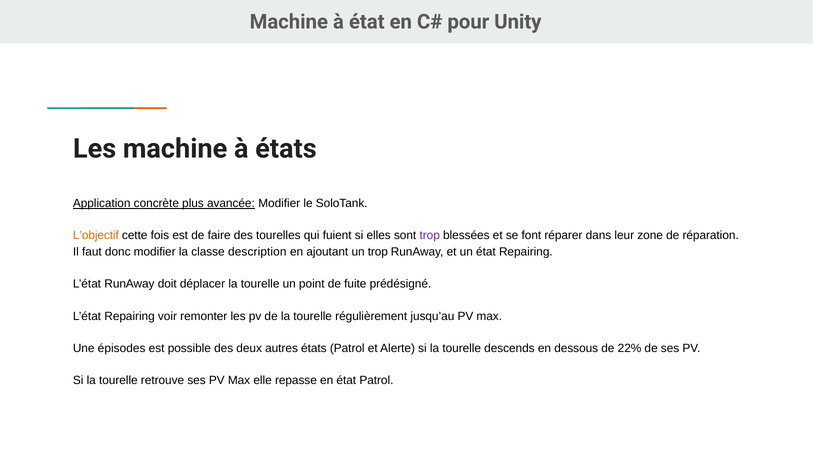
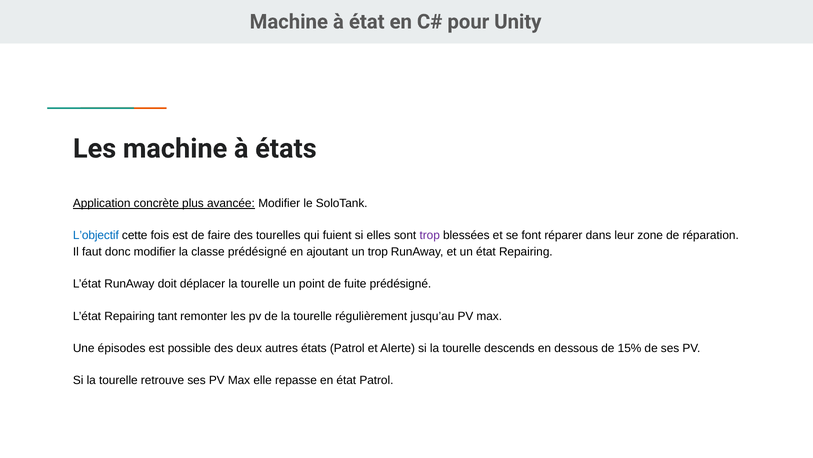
L’objectif colour: orange -> blue (96, 235)
classe description: description -> prédésigné (257, 251)
voir: voir -> tant (167, 316)
22%: 22% -> 15% (630, 348)
